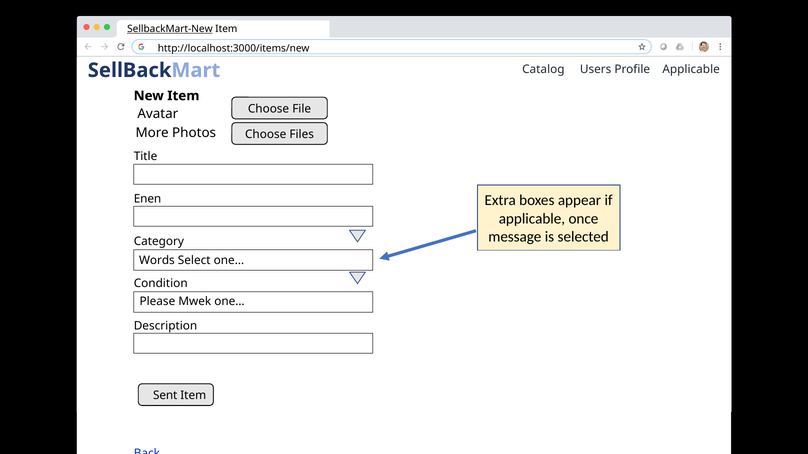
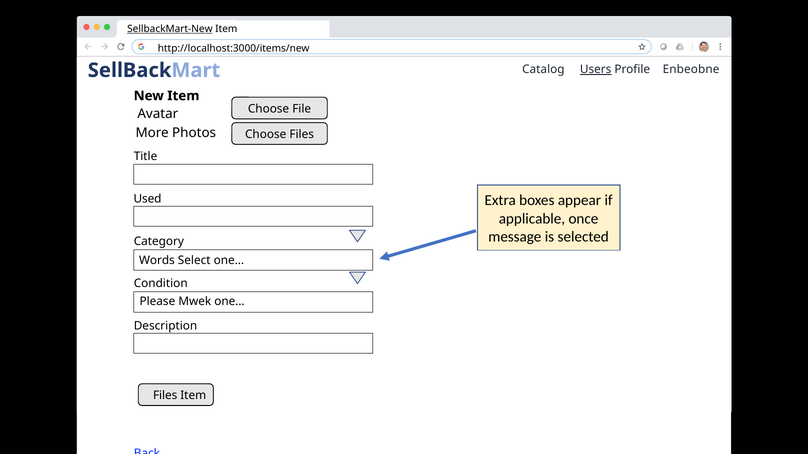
Users underline: none -> present (596, 70)
Profile Applicable: Applicable -> Enbeobne (691, 70)
Enen: Enen -> Used (148, 199)
Sent: Sent -> Files (165, 396)
